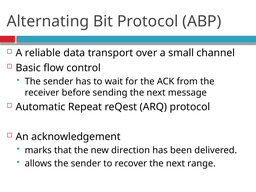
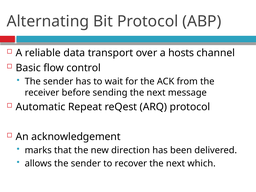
small: small -> hosts (181, 53)
range: range -> which (202, 163)
